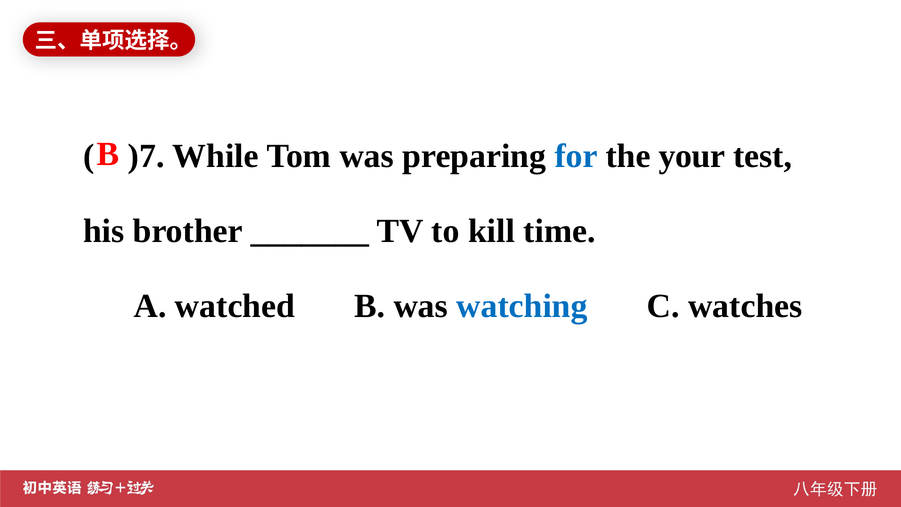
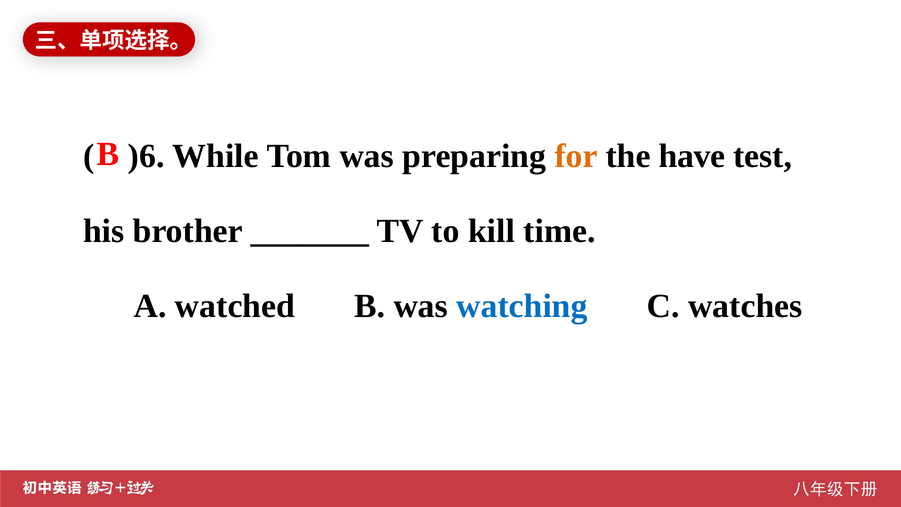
)7: )7 -> )6 (146, 156)
for colour: blue -> orange (576, 156)
your: your -> have (692, 156)
